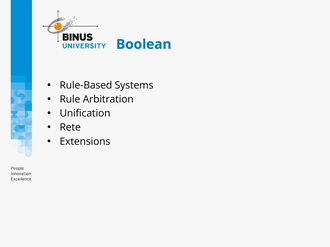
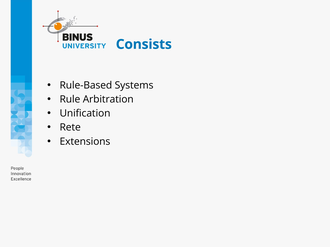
Boolean: Boolean -> Consists (144, 44)
